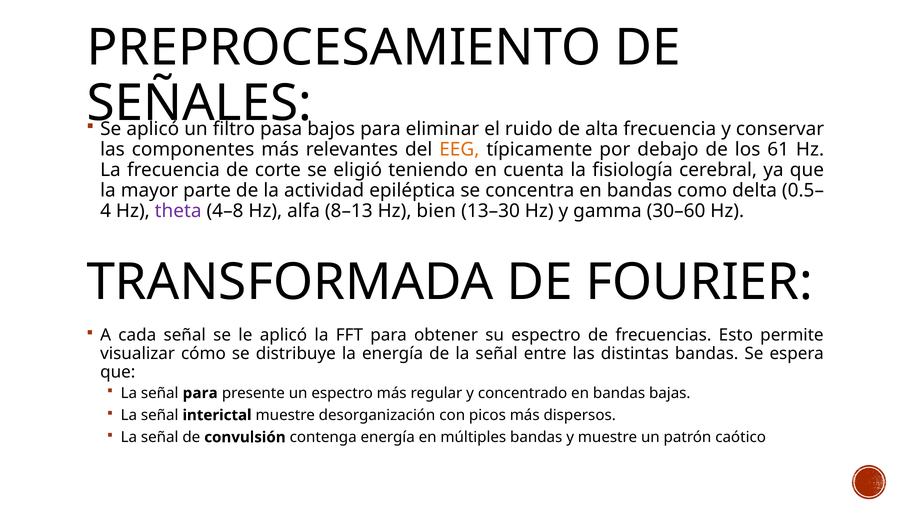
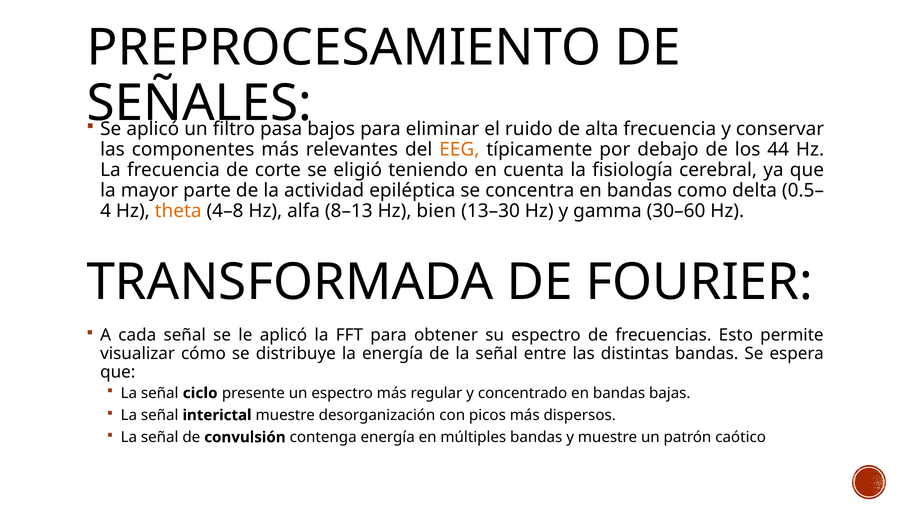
61: 61 -> 44 (778, 150)
theta colour: purple -> orange (178, 211)
señal para: para -> ciclo (200, 393)
